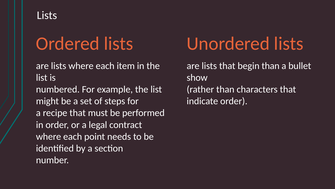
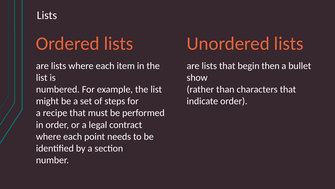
begin than: than -> then (271, 66)
